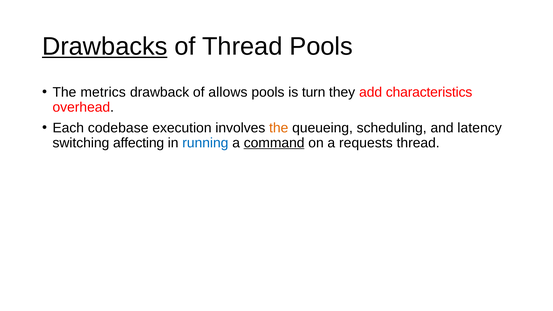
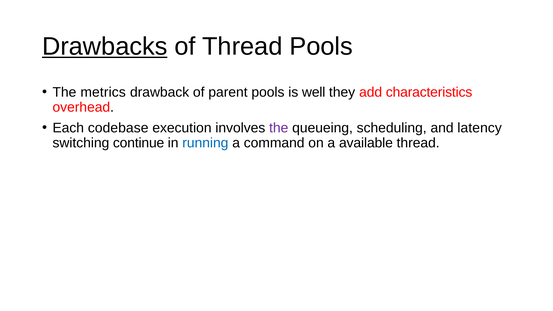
allows: allows -> parent (228, 92)
turn: turn -> well (314, 92)
the colour: orange -> purple (279, 128)
affecting: affecting -> continue (139, 143)
command underline: present -> none (274, 143)
requests: requests -> available (366, 143)
